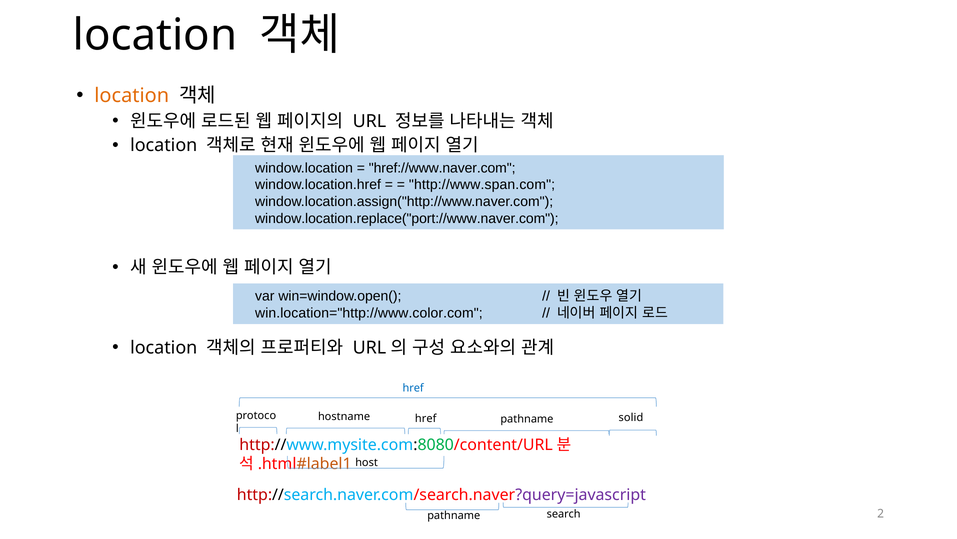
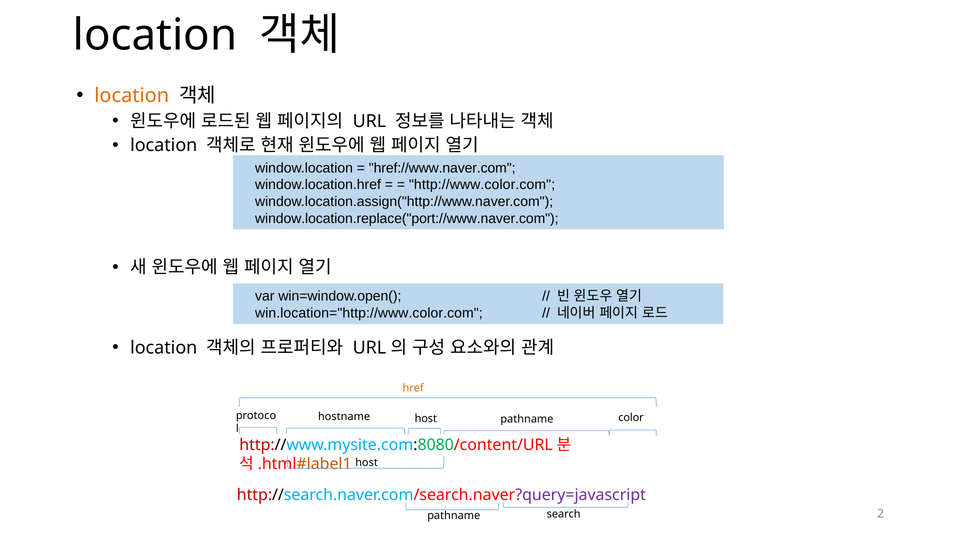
http://www.span.com: http://www.span.com -> http://www.color.com (482, 185)
href colour: blue -> orange (413, 387)
hostname href: href -> host (426, 418)
solid: solid -> color (631, 417)
